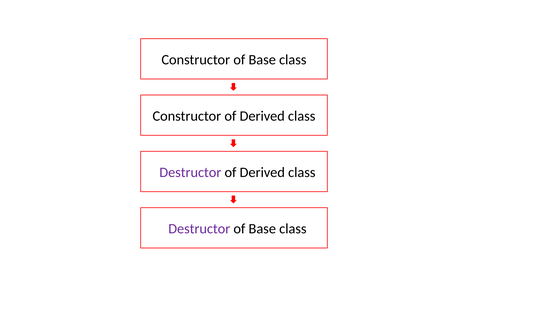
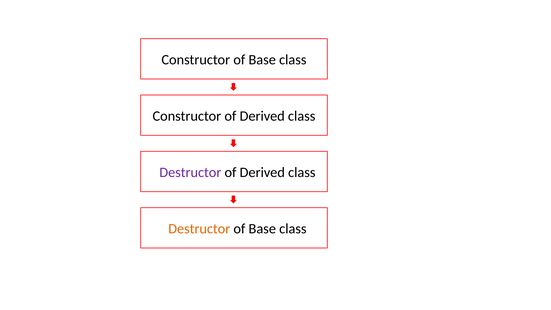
Destructor colour: purple -> orange (199, 229)
